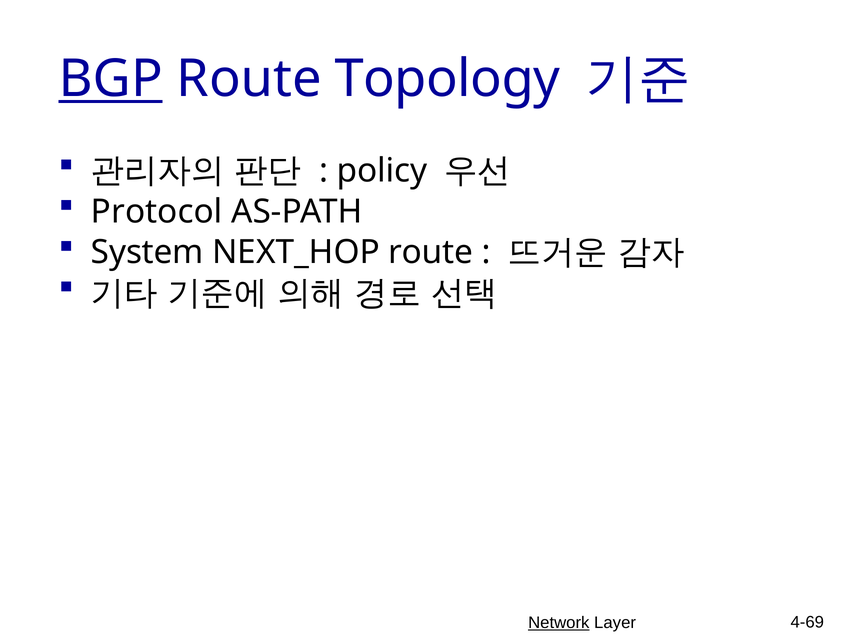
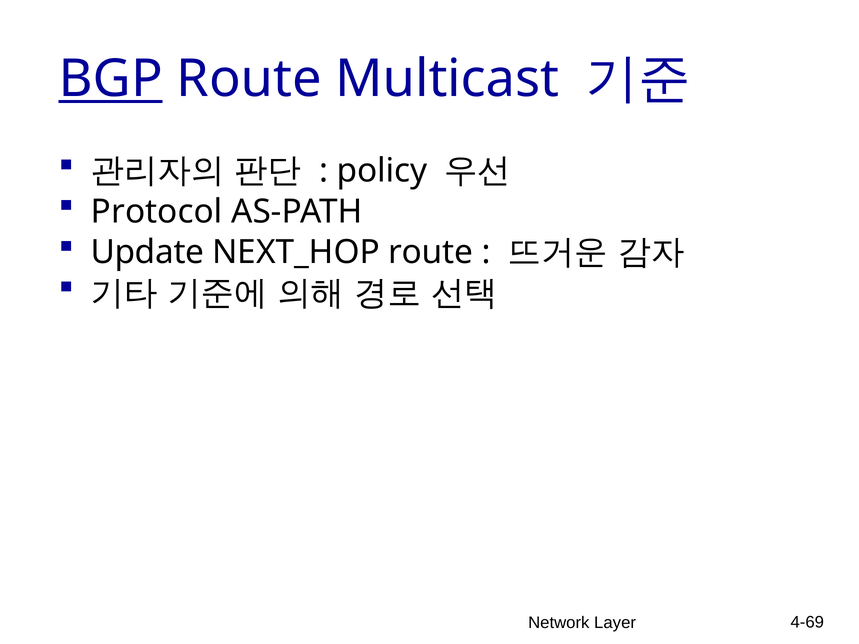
Topology: Topology -> Multicast (447, 79)
System: System -> Update (147, 252)
Network underline: present -> none (559, 623)
